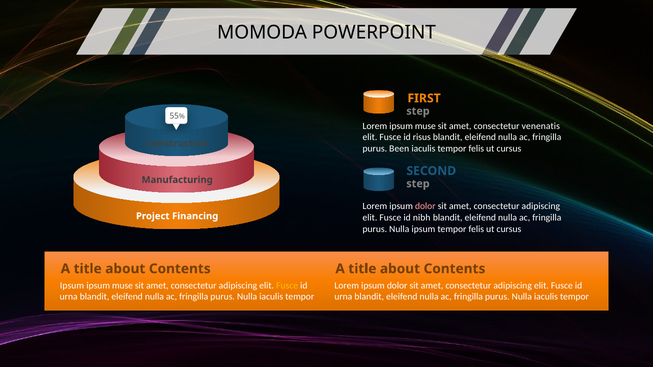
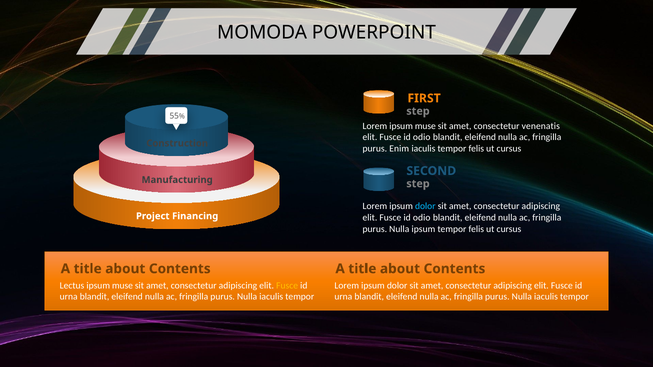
risus: risus -> odio (422, 137)
Been: Been -> Enim (399, 149)
dolor colour: pink -> light blue (425, 206)
nibh: nibh -> odio (422, 218)
Ipsum: Ipsum -> Lectus (72, 286)
